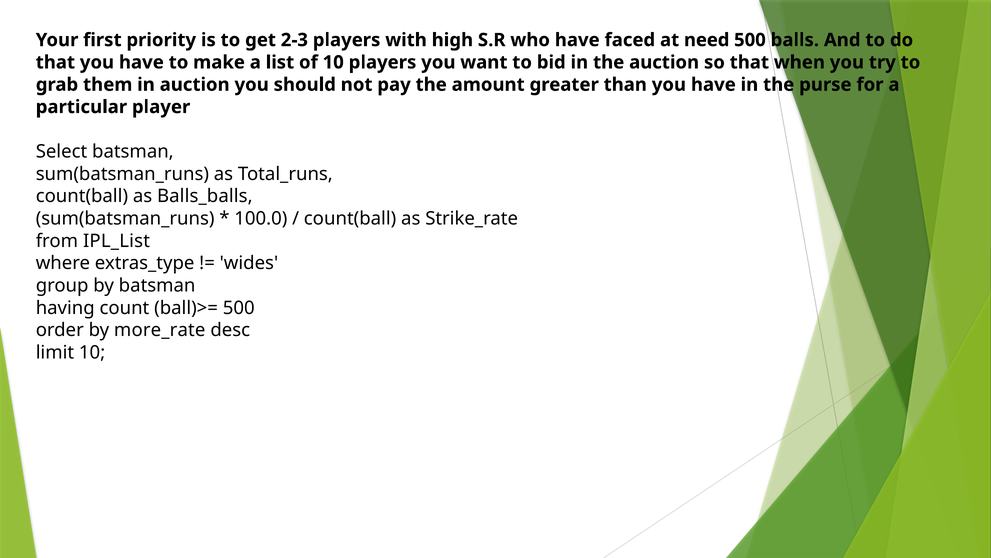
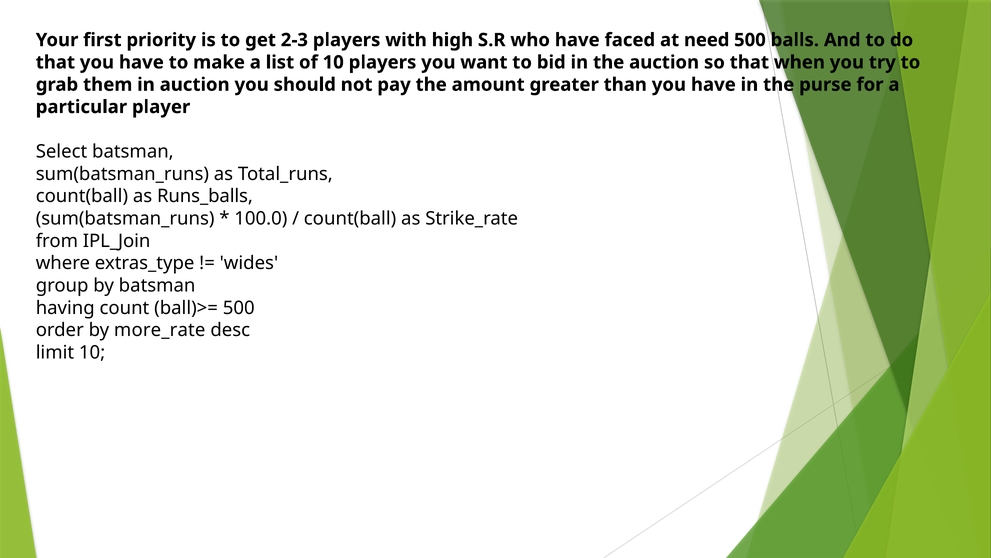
Balls_balls: Balls_balls -> Runs_balls (205, 196)
IPL_List: IPL_List -> IPL_Join (117, 241)
